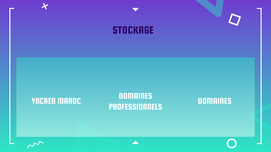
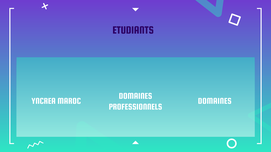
STOCKAGE: STOCKAGE -> ETUDIANTS (133, 30)
